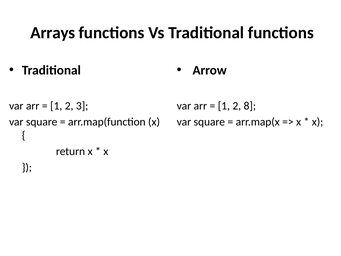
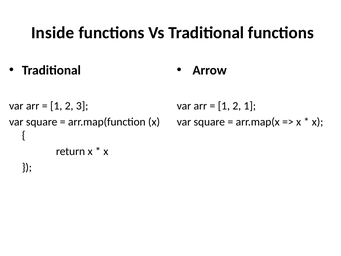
Arrays: Arrays -> Inside (53, 33)
2 8: 8 -> 1 (250, 106)
